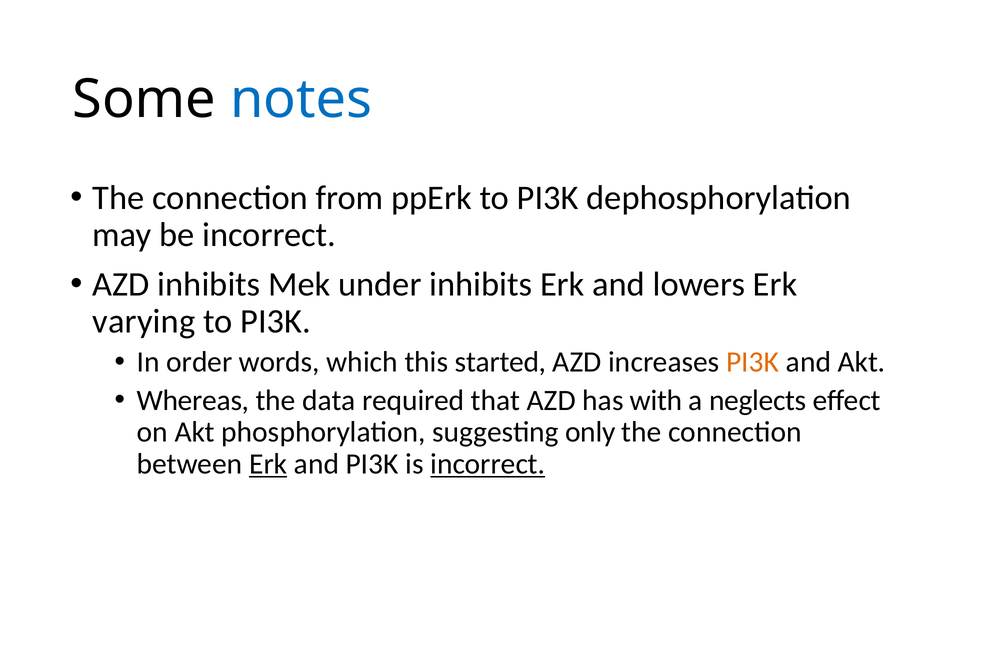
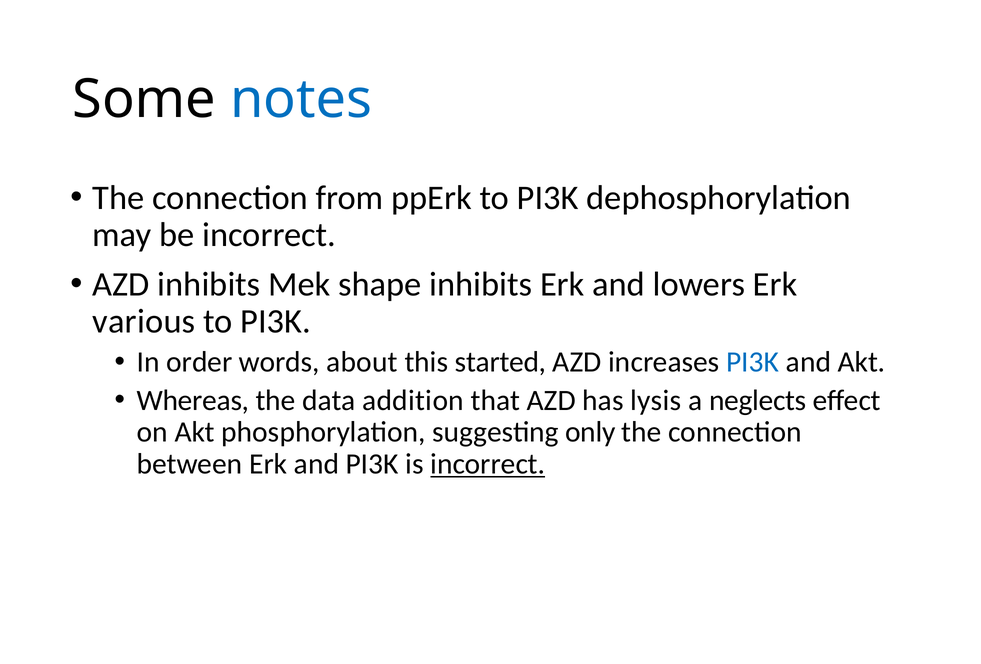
under: under -> shape (380, 285)
varying: varying -> various (144, 322)
which: which -> about (362, 362)
PI3K colour: orange -> blue (753, 362)
required: required -> addition (413, 401)
with: with -> lysis (656, 401)
Erk underline: present -> none (268, 464)
